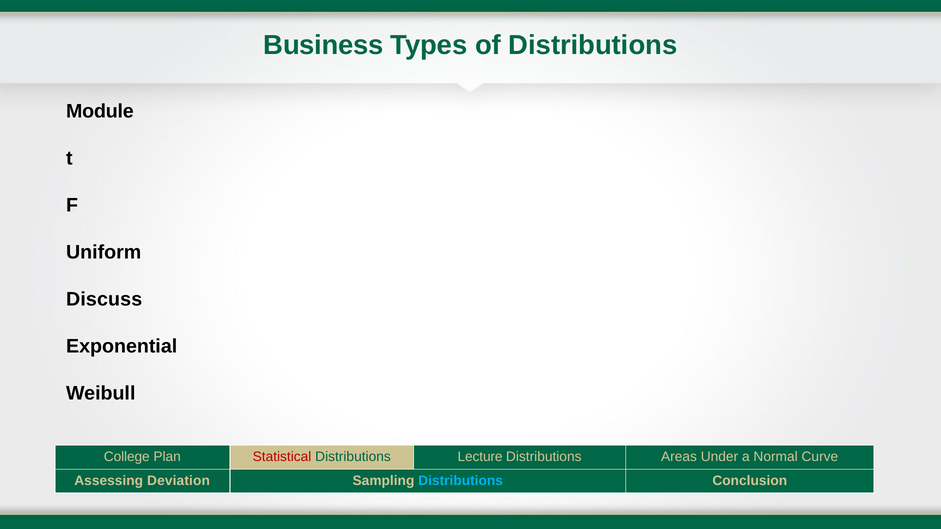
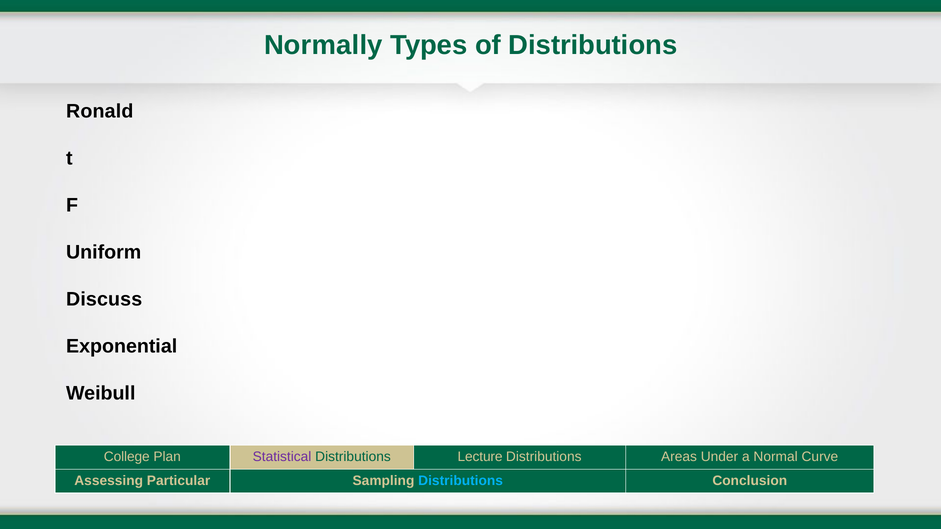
Business: Business -> Normally (323, 45)
Module: Module -> Ronald (100, 111)
Statistical colour: red -> purple (282, 457)
Deviation: Deviation -> Particular (179, 481)
